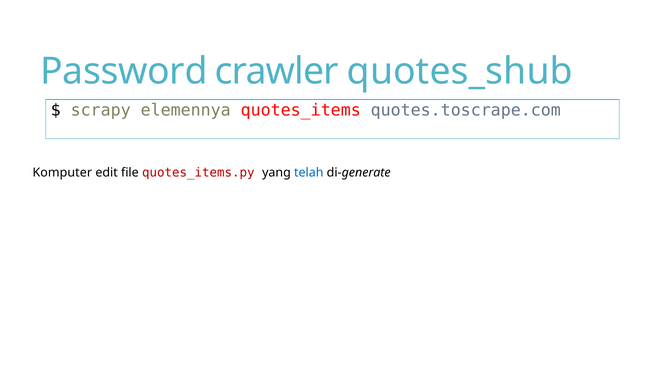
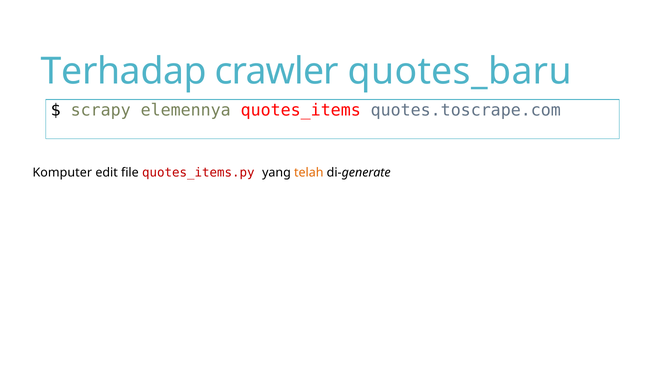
Password: Password -> Terhadap (124, 72)
quotes_shub: quotes_shub -> quotes_baru (460, 72)
telah colour: blue -> orange (309, 173)
